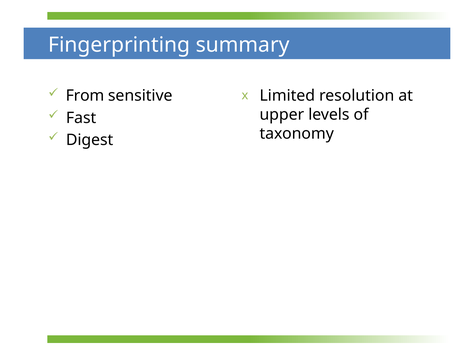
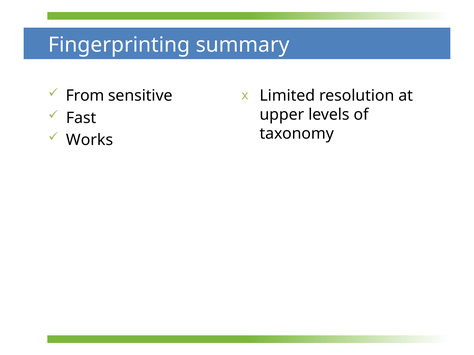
Digest: Digest -> Works (90, 140)
